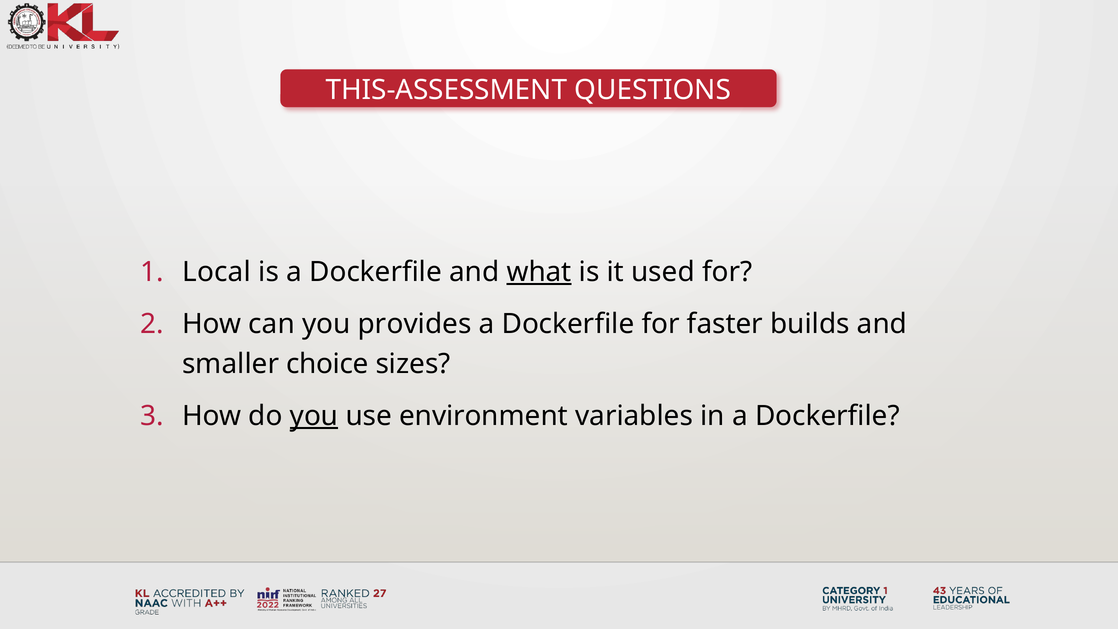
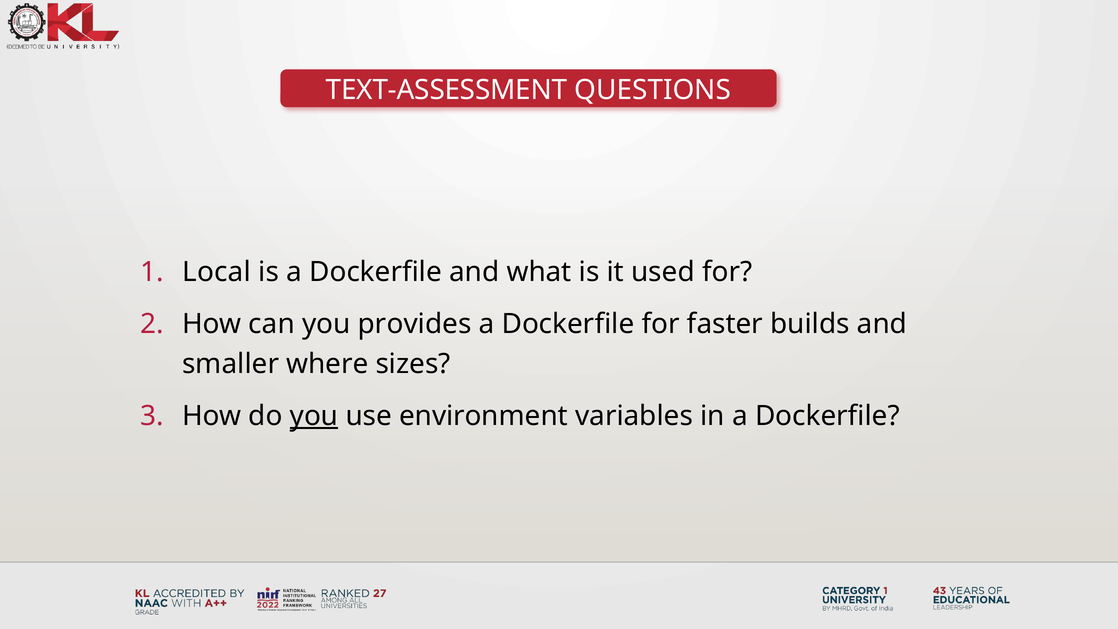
THIS-ASSESSMENT: THIS-ASSESSMENT -> TEXT-ASSESSMENT (447, 90)
what underline: present -> none (539, 272)
choice: choice -> where (327, 364)
